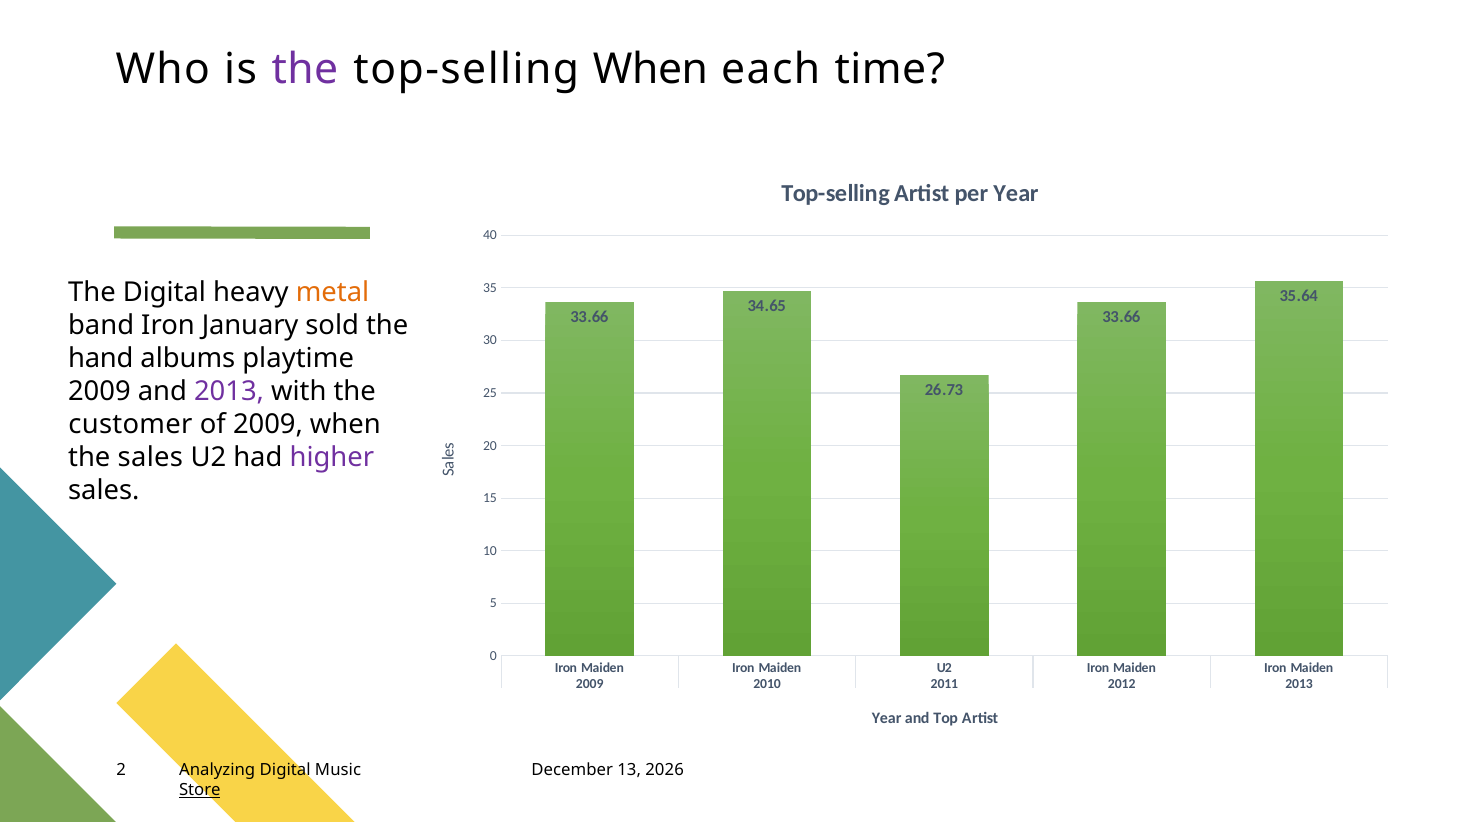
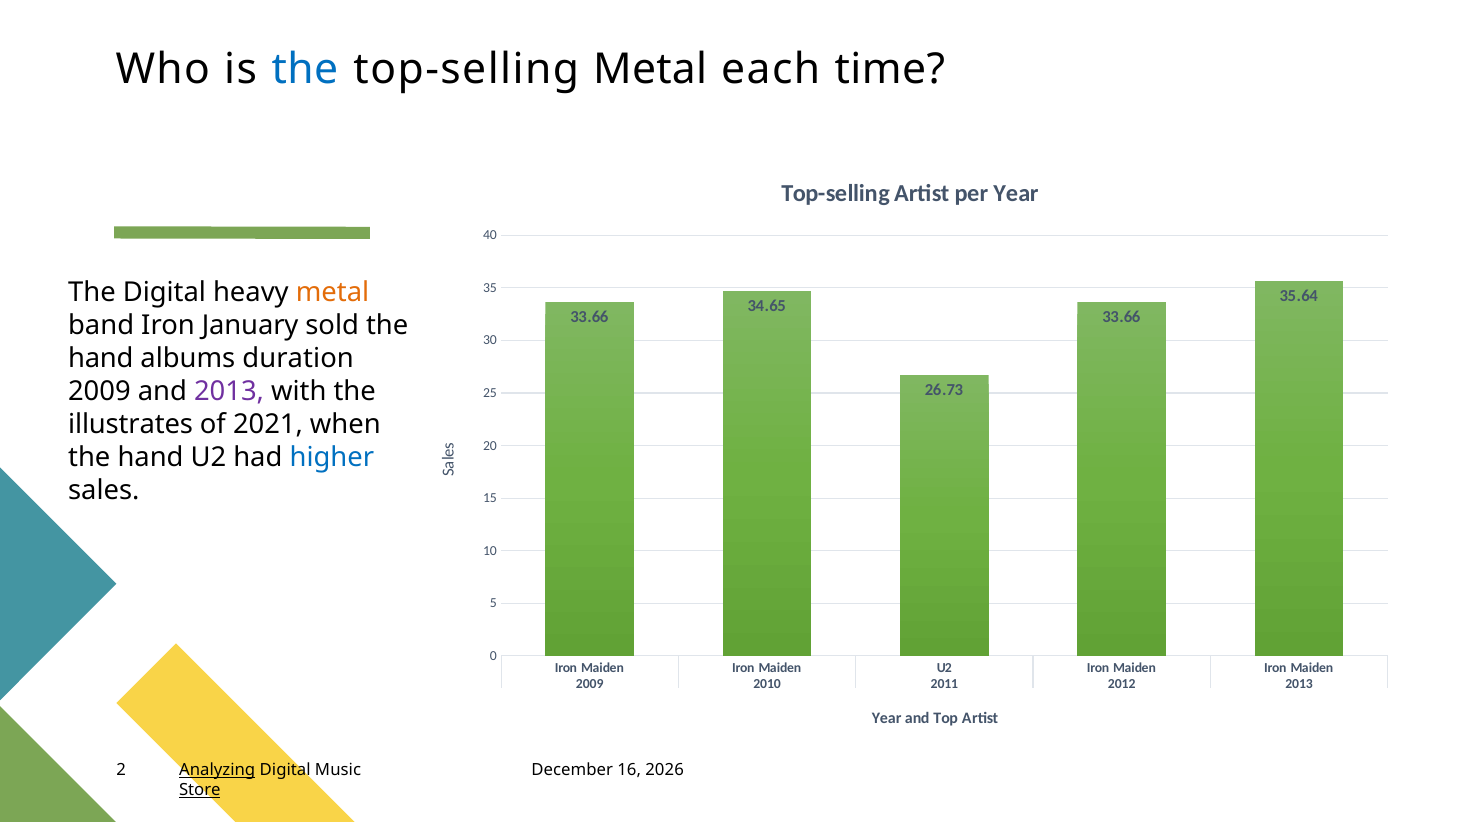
the colour: purple -> blue (305, 69)
top-selling When: When -> Metal (650, 69)
playtime: playtime -> duration (298, 358)
customer: customer -> illustrates (131, 424)
of 2009: 2009 -> 2021 (268, 424)
sales: sales -> hand (151, 457)
higher colour: purple -> blue (332, 457)
Analyzing underline: none -> present (217, 770)
13: 13 -> 16 (629, 770)
